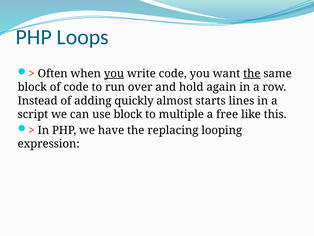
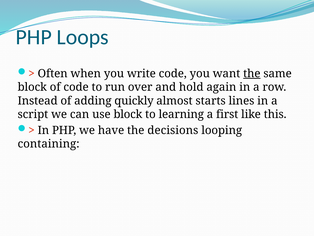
you underline: present -> none (114, 73)
multiple: multiple -> learning (181, 114)
free: free -> first (227, 114)
replacing: replacing -> decisions (173, 130)
expression: expression -> containing (49, 144)
